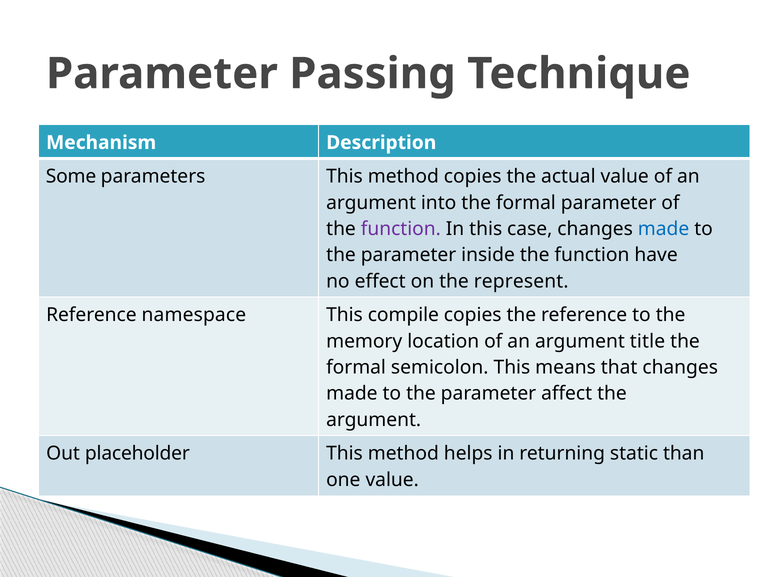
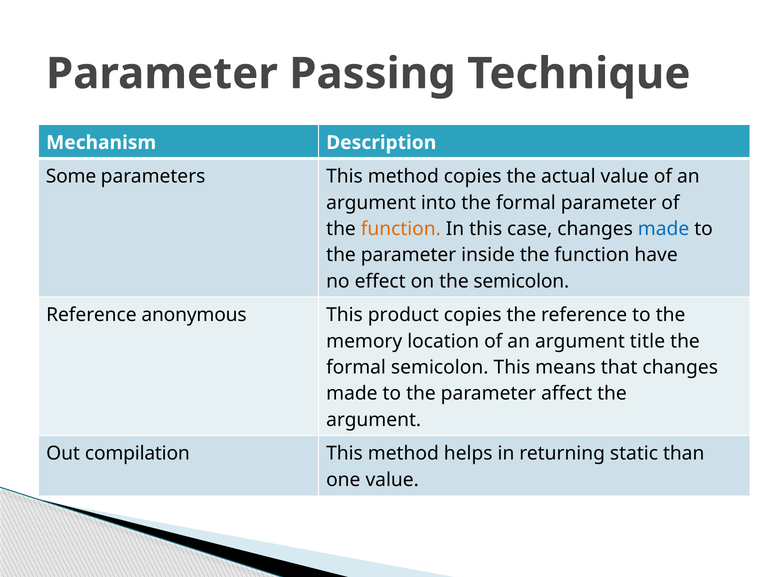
function colour: purple -> orange (401, 229)
the represent: represent -> semicolon (521, 281)
namespace: namespace -> anonymous (194, 315)
compile: compile -> product (403, 315)
placeholder: placeholder -> compilation (137, 453)
